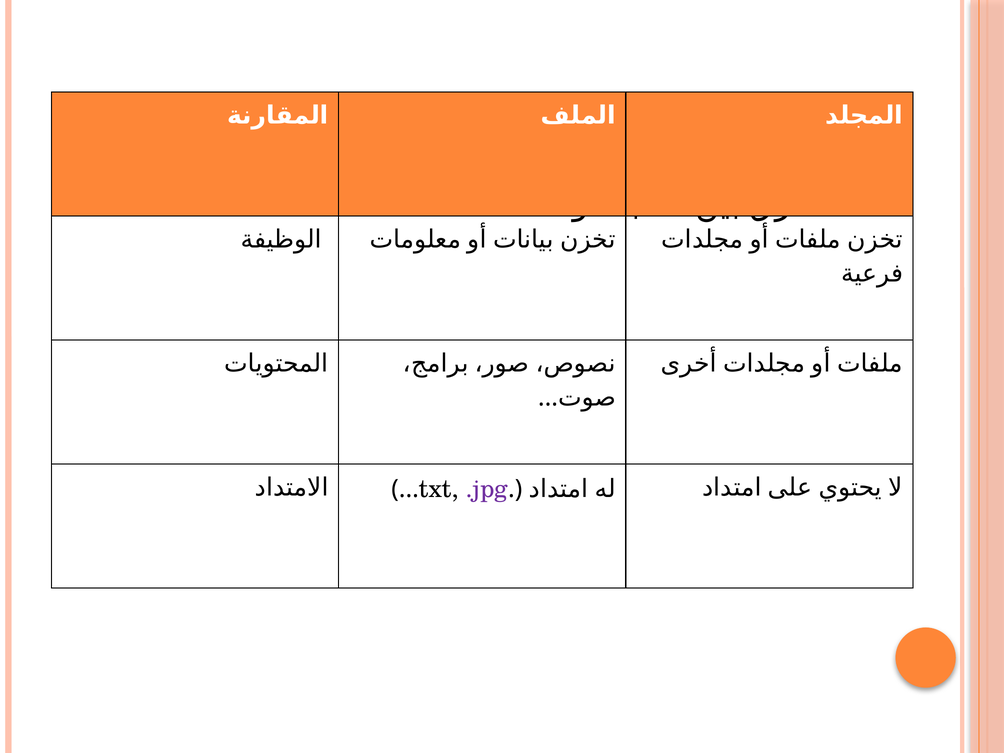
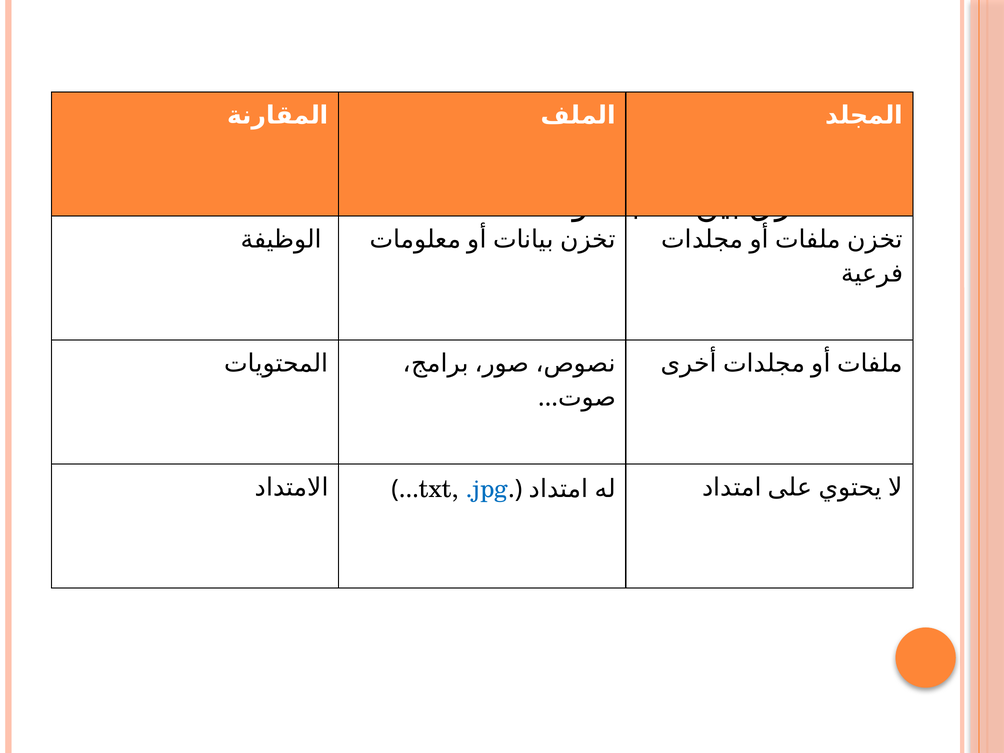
.jpg colour: purple -> blue (487, 489)
